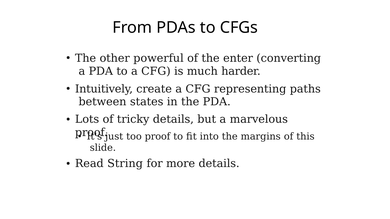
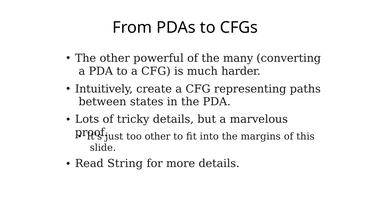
enter: enter -> many (238, 58)
too proof: proof -> other (158, 137)
